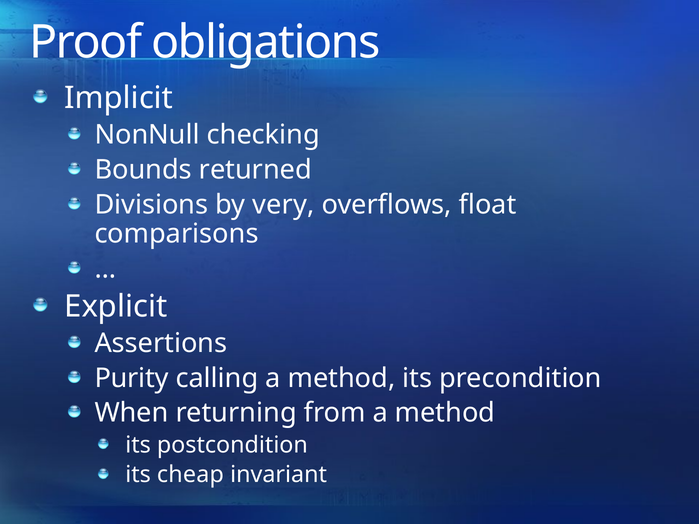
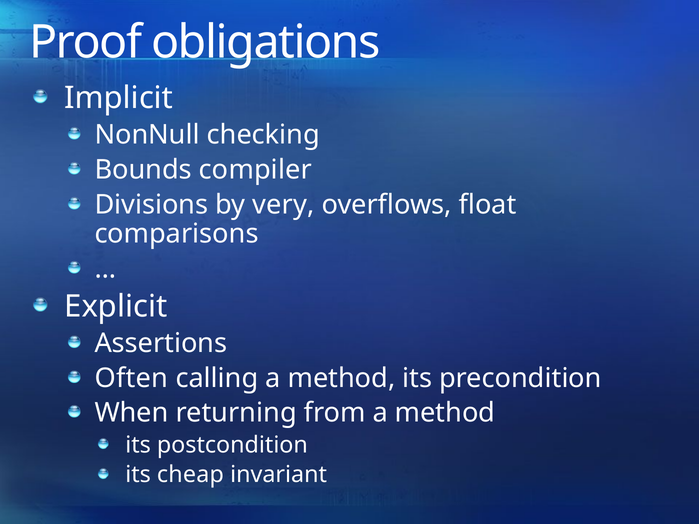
returned: returned -> compiler (255, 170)
Purity: Purity -> Often (131, 378)
